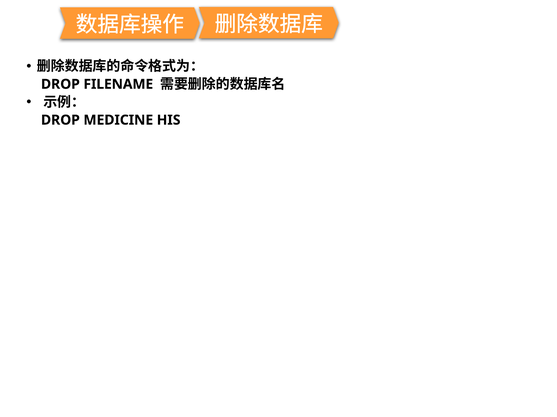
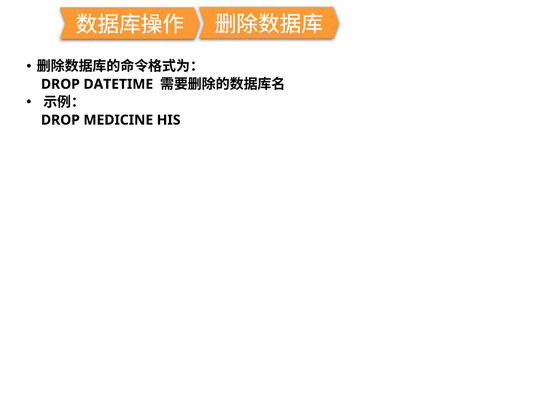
FILENAME: FILENAME -> DATETIME (118, 84)
